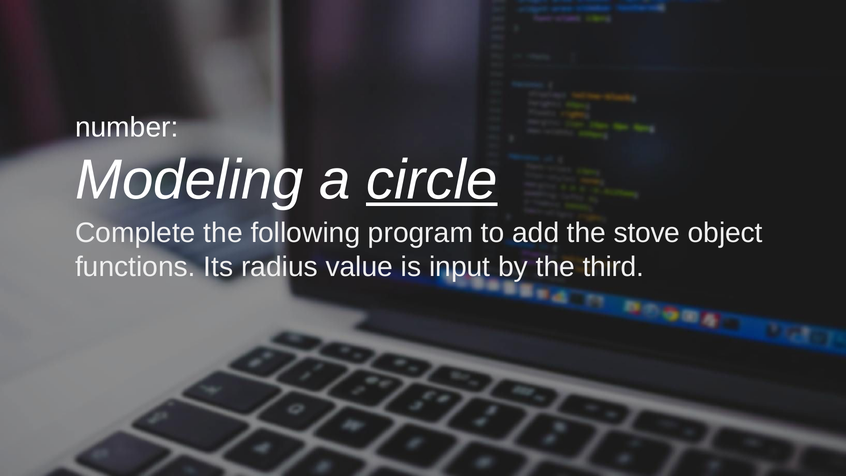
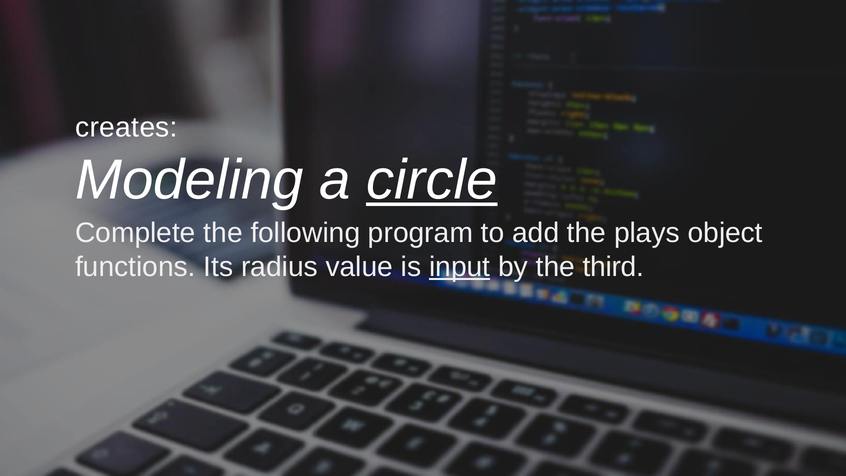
number: number -> creates (127, 127)
stove: stove -> plays (647, 233)
input underline: none -> present (460, 267)
